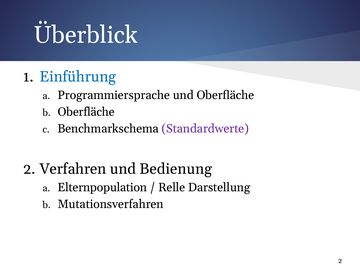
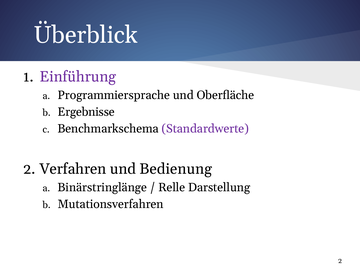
Einführung colour: blue -> purple (78, 77)
Oberfläche: Oberfläche -> Ergebnisse (86, 112)
Elternpopulation: Elternpopulation -> Binärstringlänge (102, 187)
